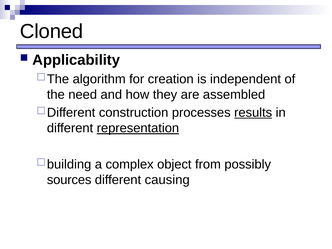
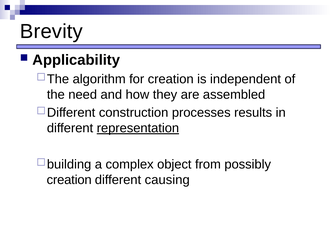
Cloned: Cloned -> Brevity (51, 31)
results underline: present -> none (253, 113)
sources: sources -> creation (69, 180)
